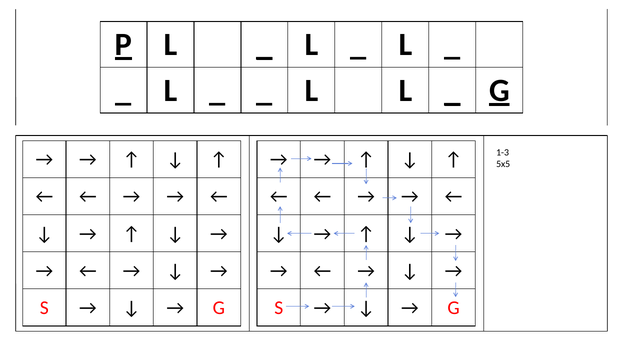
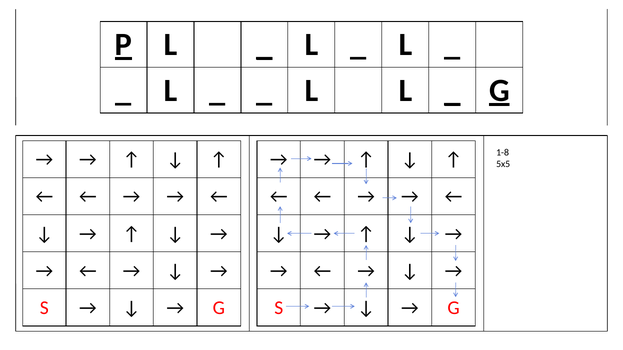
1-3: 1-3 -> 1-8 (503, 153)
